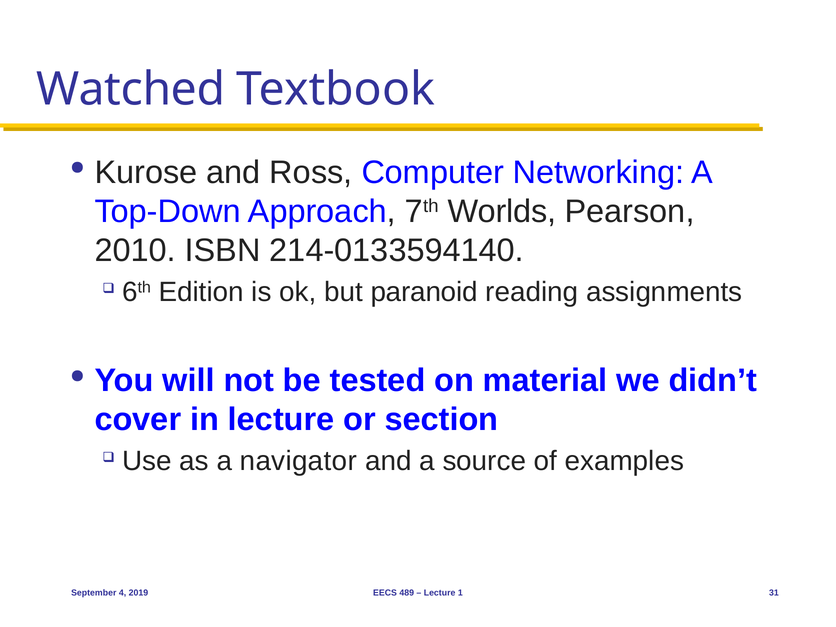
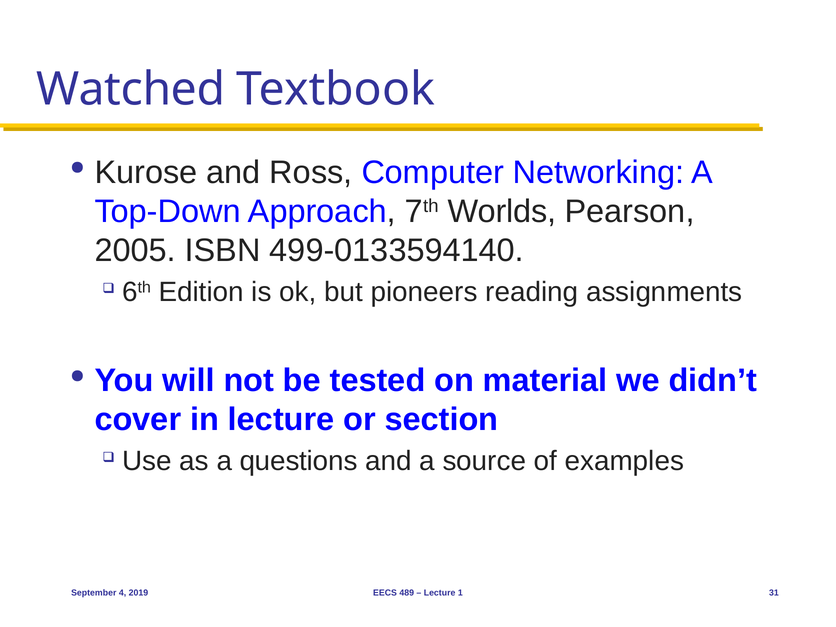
2010: 2010 -> 2005 (135, 250)
214-0133594140: 214-0133594140 -> 499-0133594140 (397, 250)
paranoid: paranoid -> pioneers (424, 292)
navigator: navigator -> questions (299, 461)
